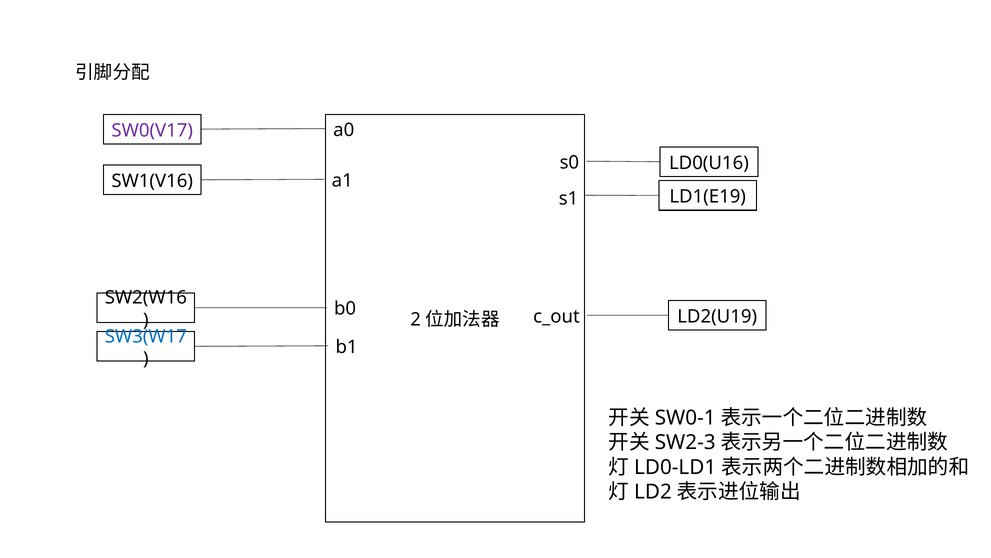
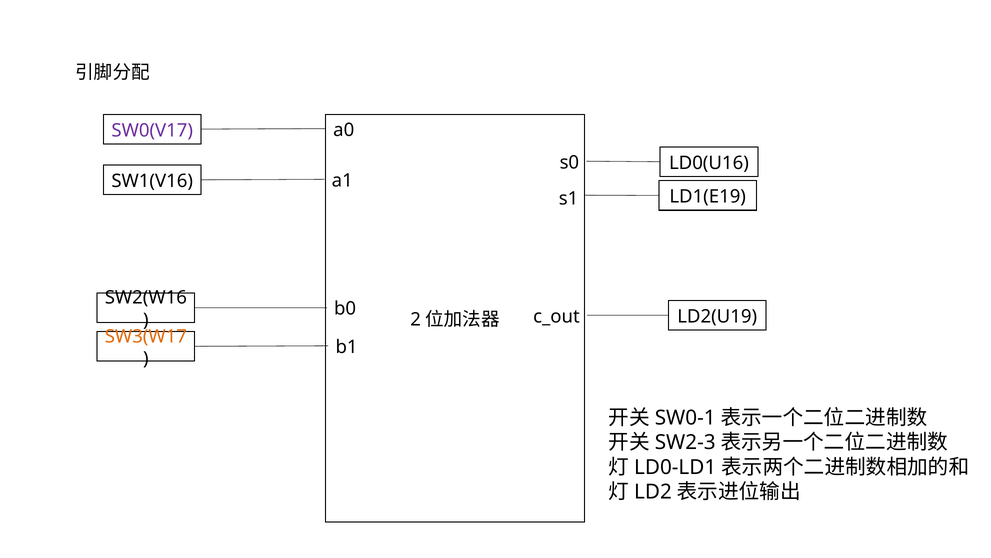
SW3(W17 colour: blue -> orange (146, 336)
